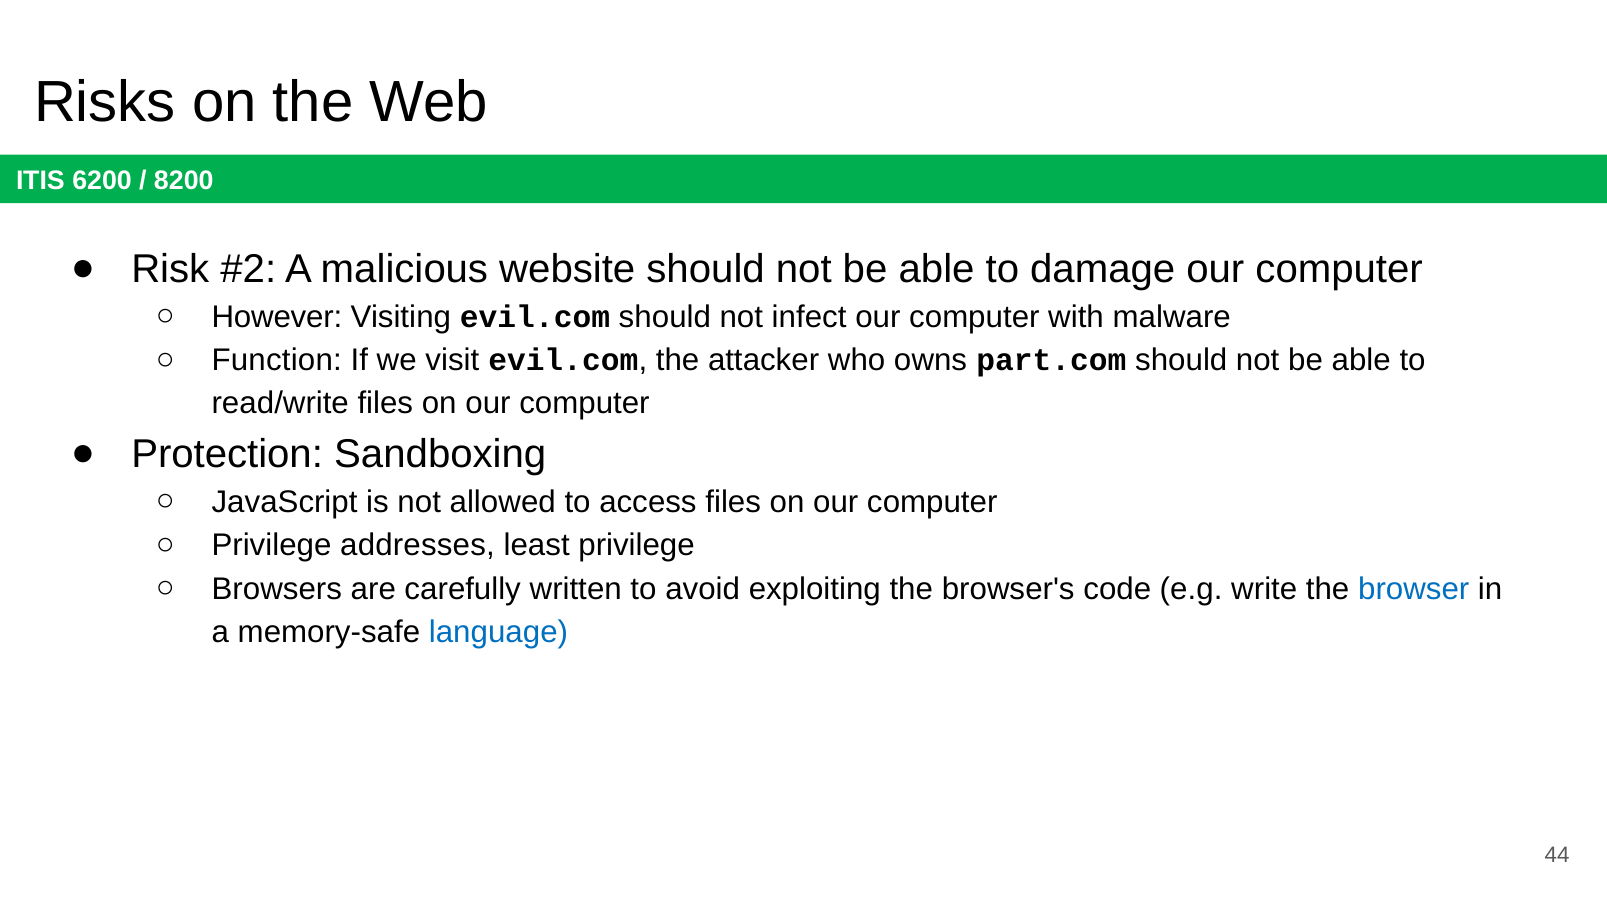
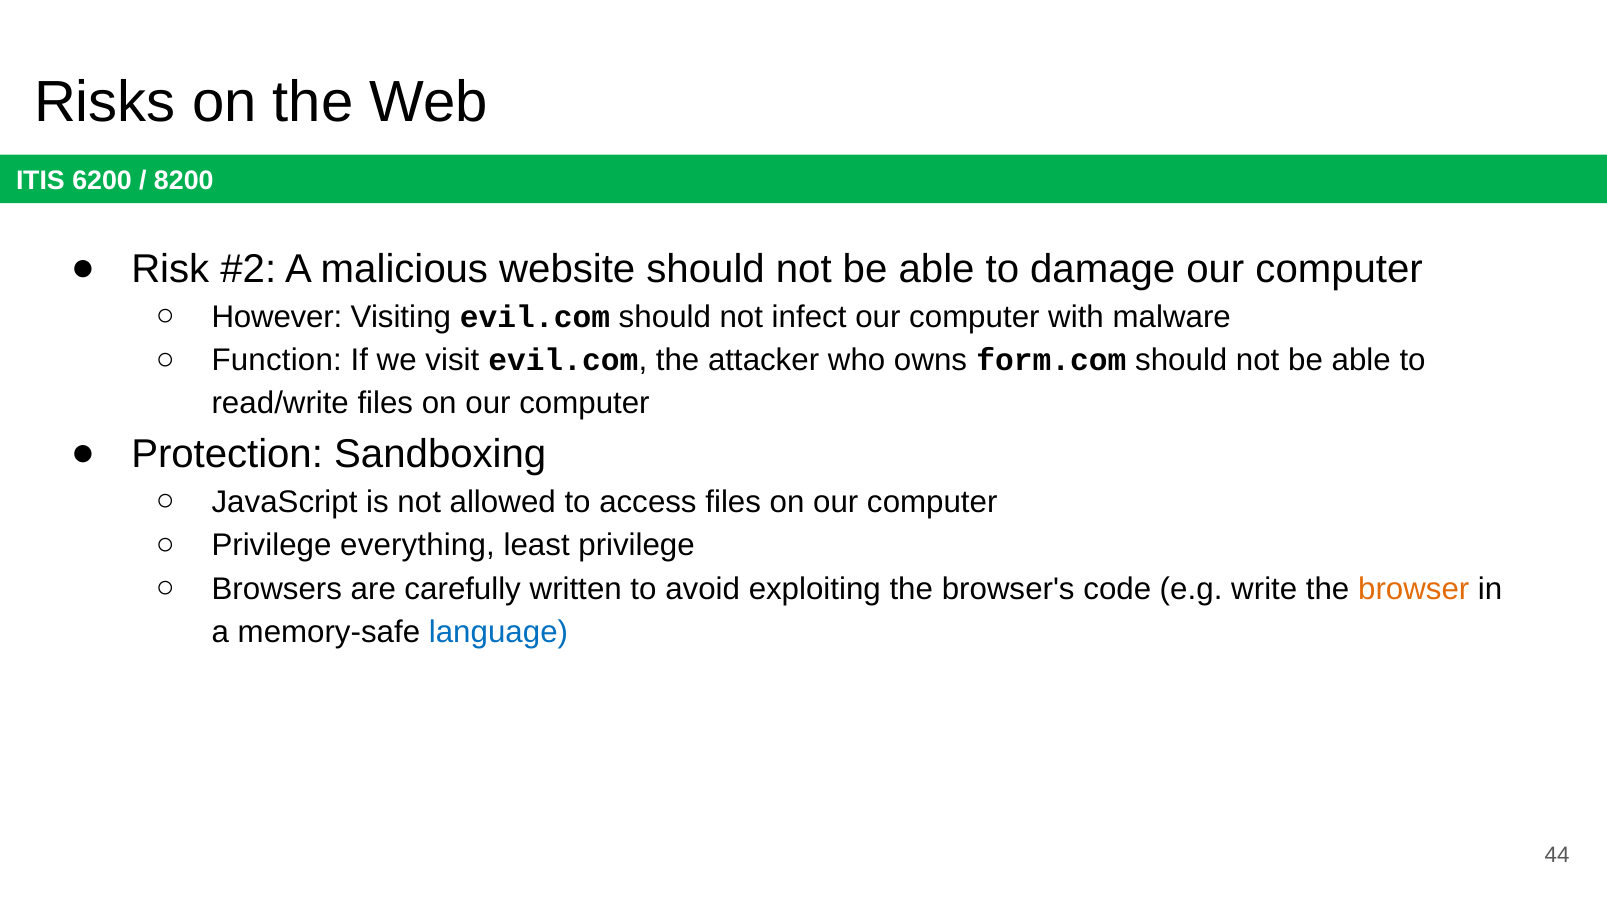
part.com: part.com -> form.com (1051, 360)
addresses: addresses -> everything (417, 545)
browser colour: blue -> orange (1414, 589)
